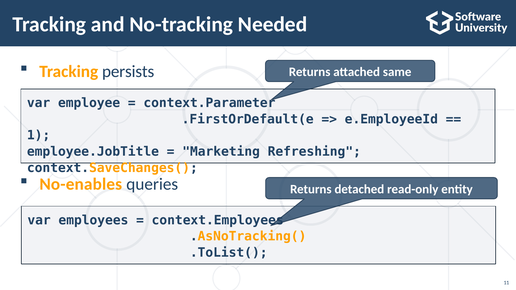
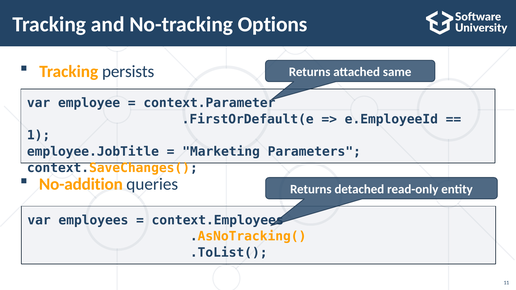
Needed: Needed -> Options (273, 24)
Refreshing: Refreshing -> Parameters (314, 152)
No-enables: No-enables -> No-addition (81, 184)
